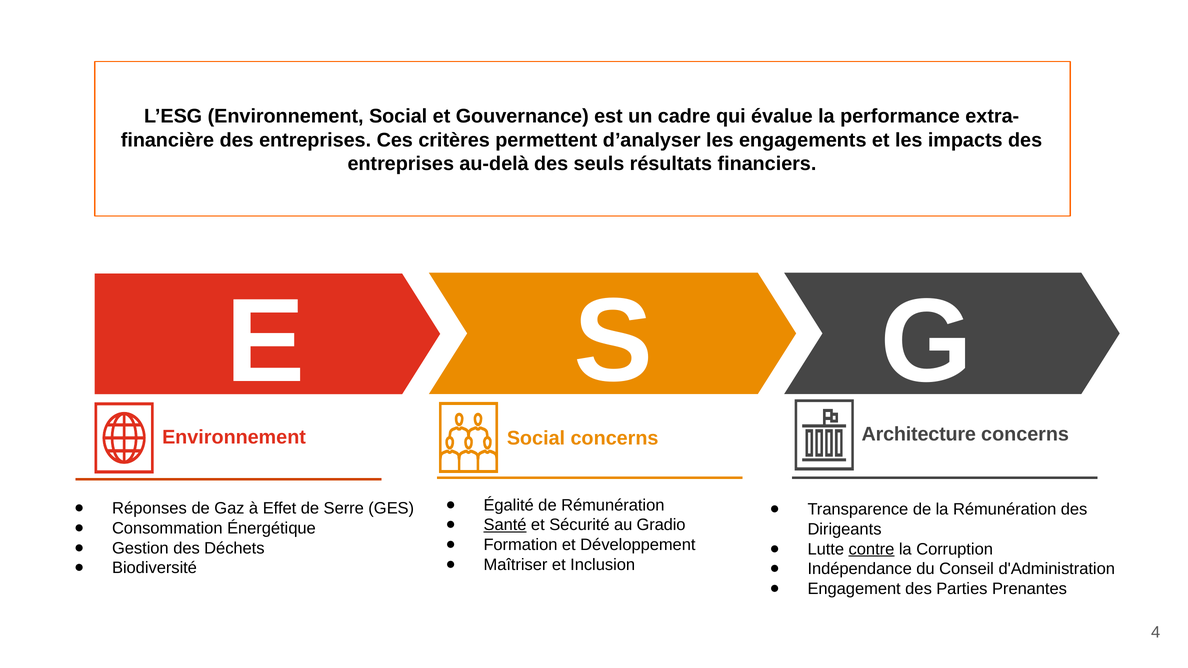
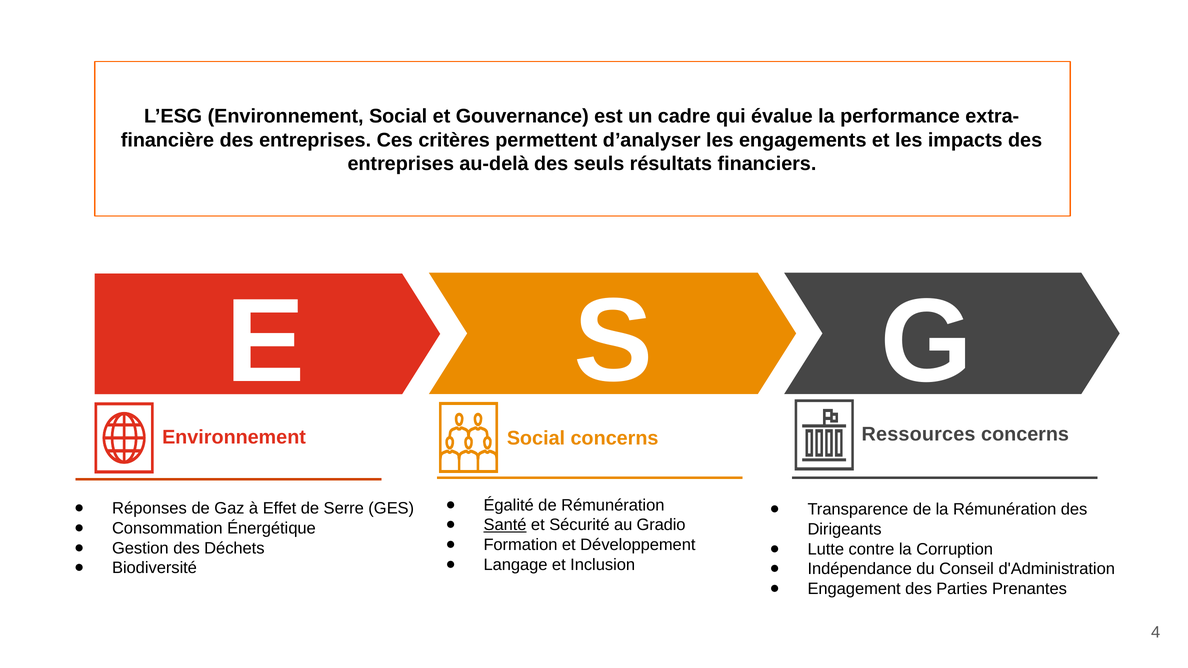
Architecture: Architecture -> Ressources (919, 435)
contre underline: present -> none (871, 549)
Maîtriser: Maîtriser -> Langage (516, 565)
